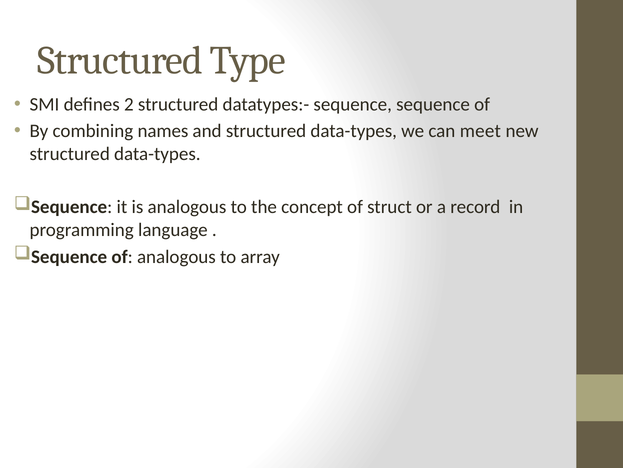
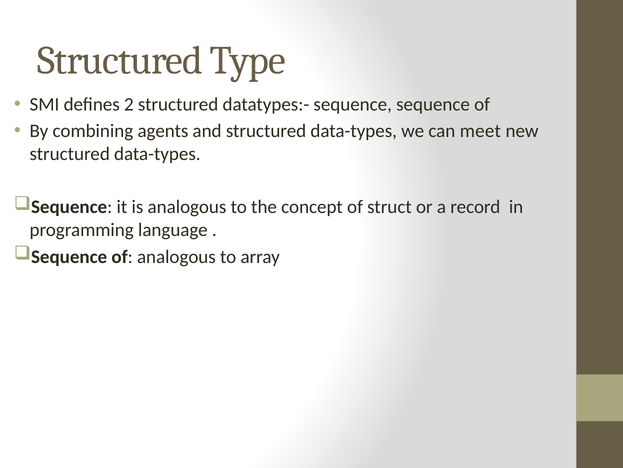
names: names -> agents (163, 131)
